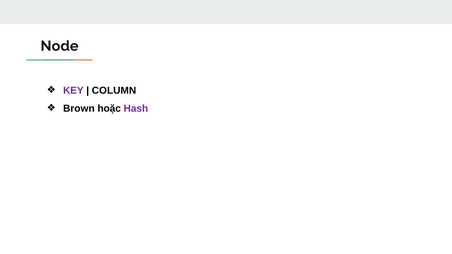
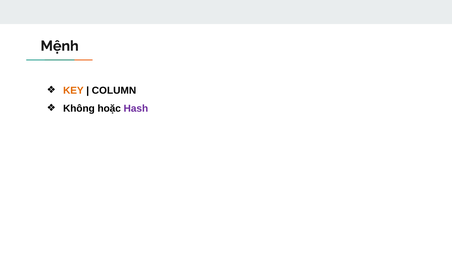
Node: Node -> Mệnh (60, 46)
KEY colour: purple -> orange (73, 91)
Brown: Brown -> Không (79, 109)
